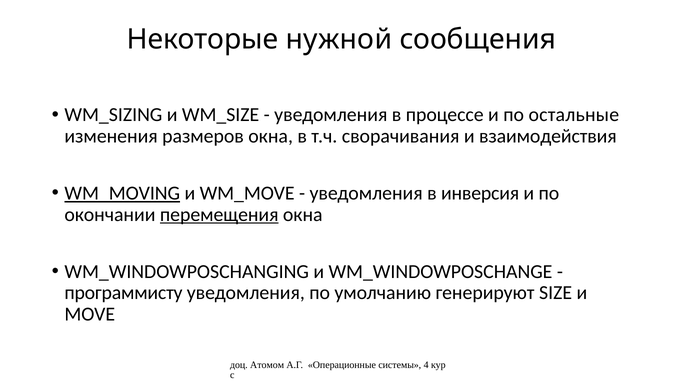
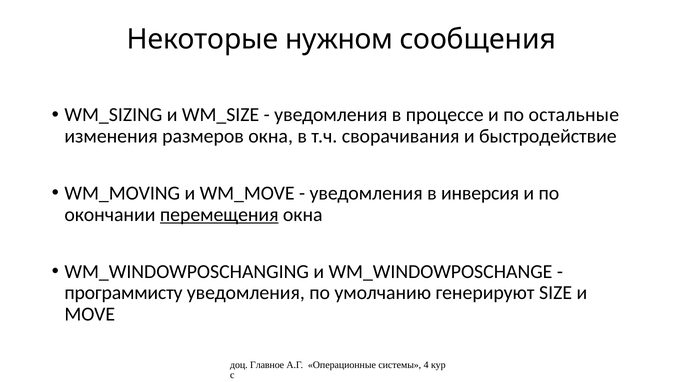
нужной: нужной -> нужном (339, 39)
взаимодействия: взаимодействия -> быстродействие (548, 136)
WM_MOVING underline: present -> none (122, 193)
Атомом: Атомом -> Главное (267, 365)
